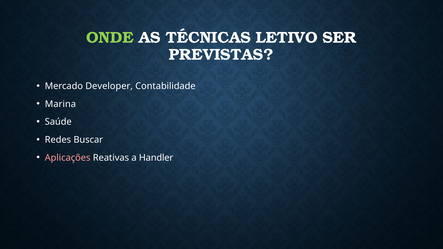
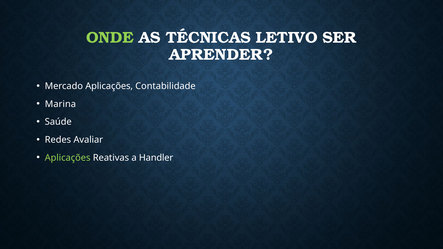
PREVISTAS: PREVISTAS -> APRENDER (221, 55)
Mercado Developer: Developer -> Aplicações (109, 86)
Buscar: Buscar -> Avaliar (88, 140)
Aplicações colour: pink -> light green (68, 158)
